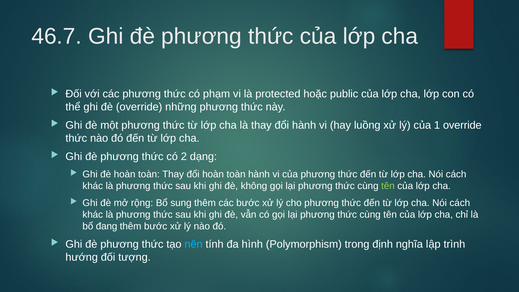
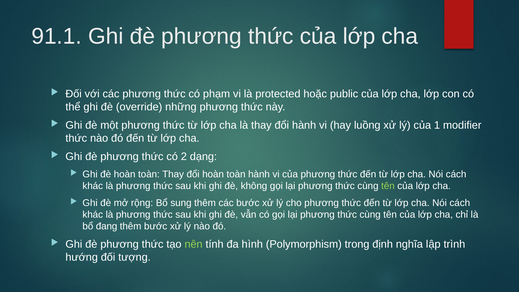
46.7: 46.7 -> 91.1 (57, 36)
1 override: override -> modifier (462, 125)
nên colour: light blue -> light green (194, 244)
